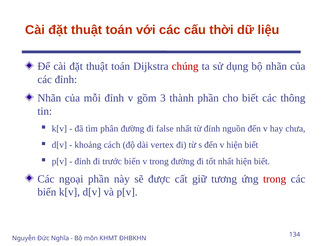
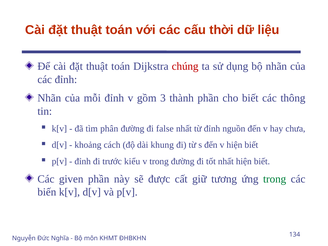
vertex: vertex -> khung (162, 145)
trước biến: biến -> kiểu (132, 161)
ngoại: ngoại -> given (71, 179)
trong colour: red -> green (275, 179)
